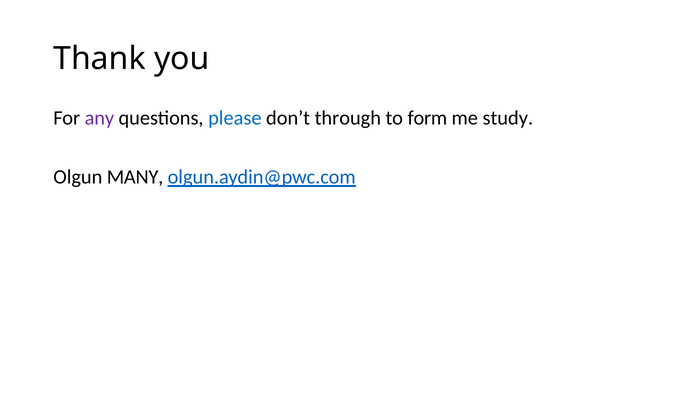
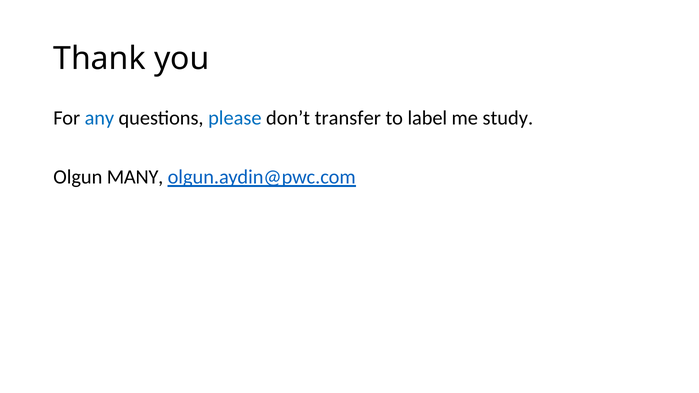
any colour: purple -> blue (99, 118)
through: through -> transfer (348, 118)
form: form -> label (427, 118)
